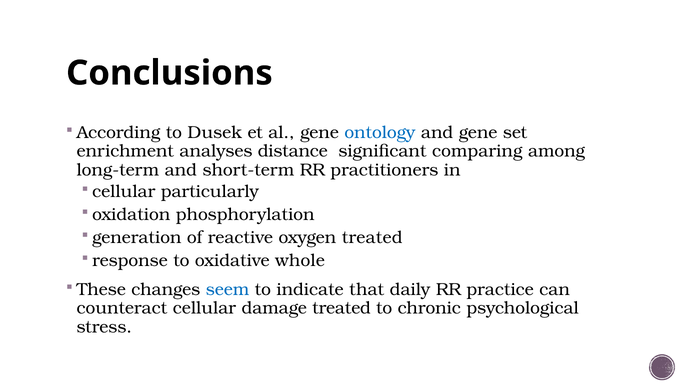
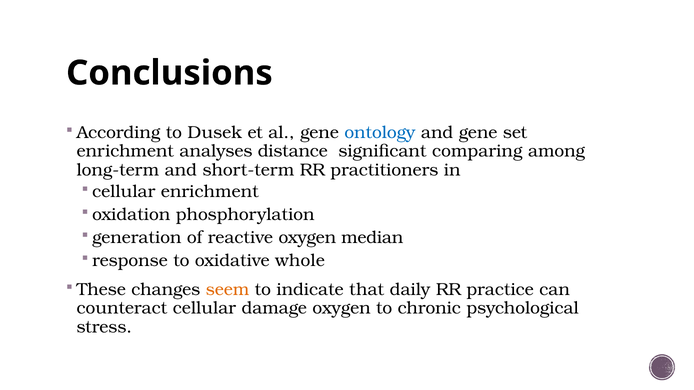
particularly: particularly -> enrichment (210, 192)
oxygen treated: treated -> median (372, 238)
seem colour: blue -> orange (227, 290)
damage treated: treated -> oxygen (342, 309)
